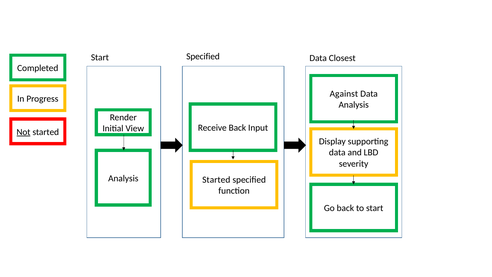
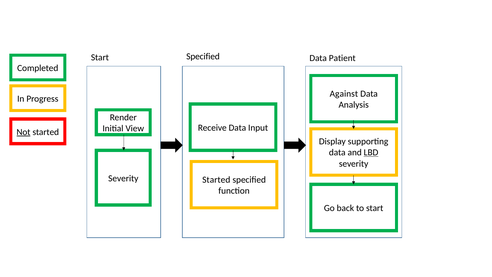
Closest: Closest -> Patient (342, 58)
Receive Back: Back -> Data (237, 128)
LBD underline: none -> present (371, 152)
Analysis: Analysis -> Severity (123, 178)
